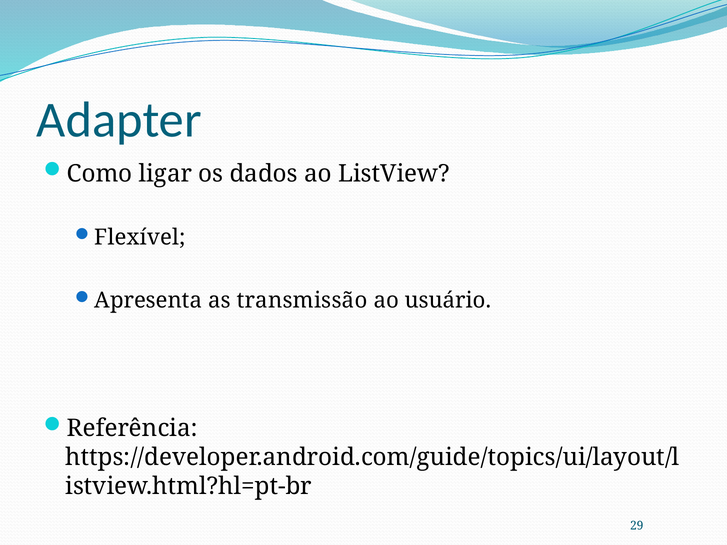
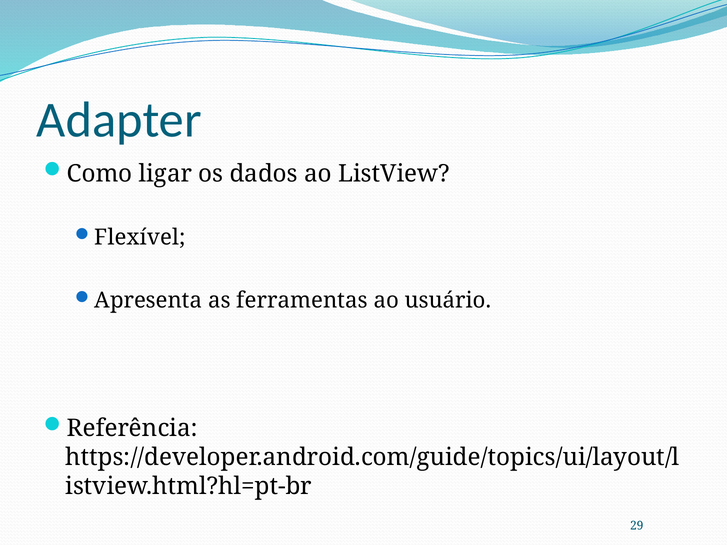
transmissão: transmissão -> ferramentas (302, 301)
